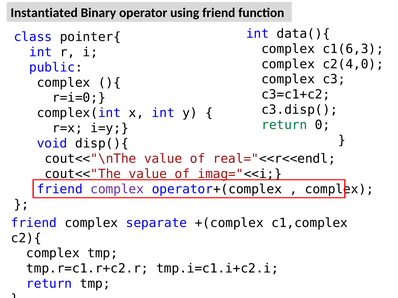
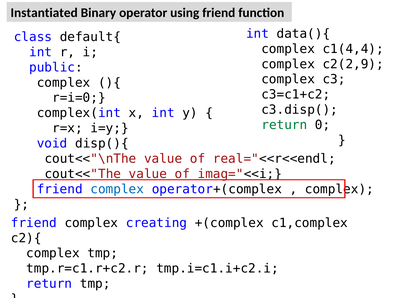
pointer{: pointer{ -> default{ (90, 37)
c1(6,3: c1(6,3 -> c1(4,4 (353, 49)
c2(4,0: c2(4,0 -> c2(2,9 (353, 64)
complex colour: purple -> blue (117, 189)
separate: separate -> creating (156, 223)
